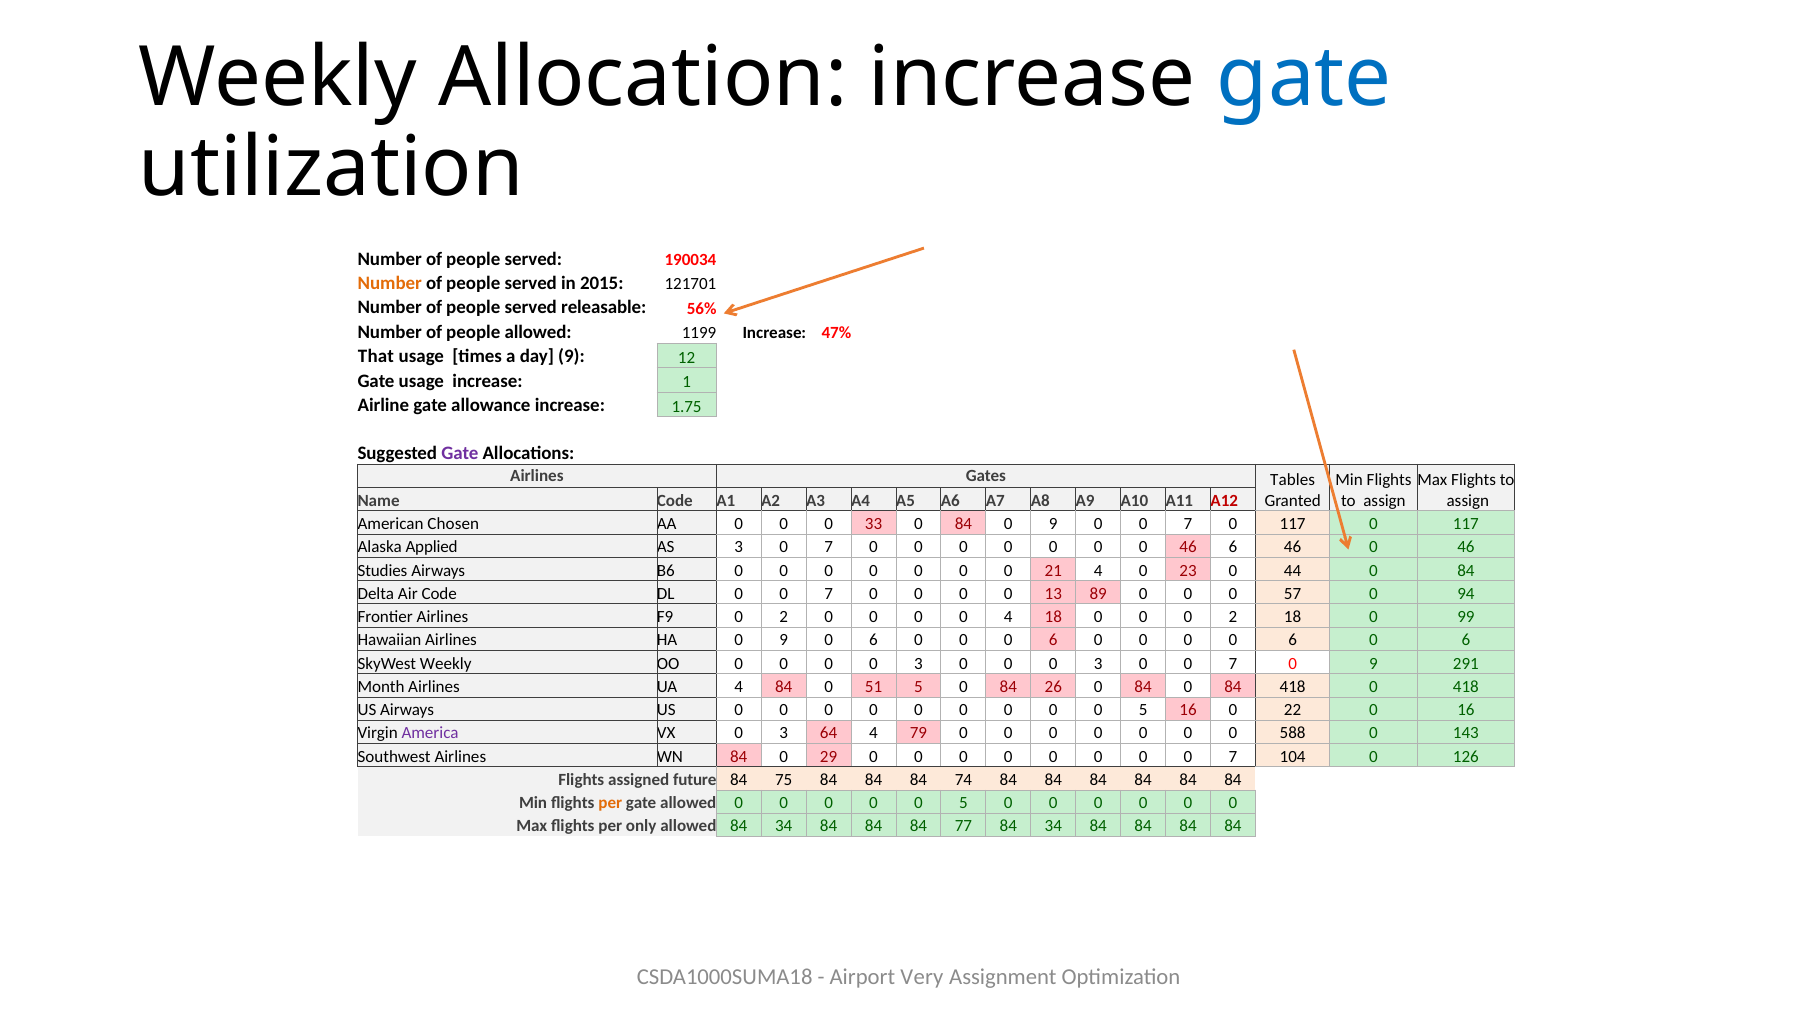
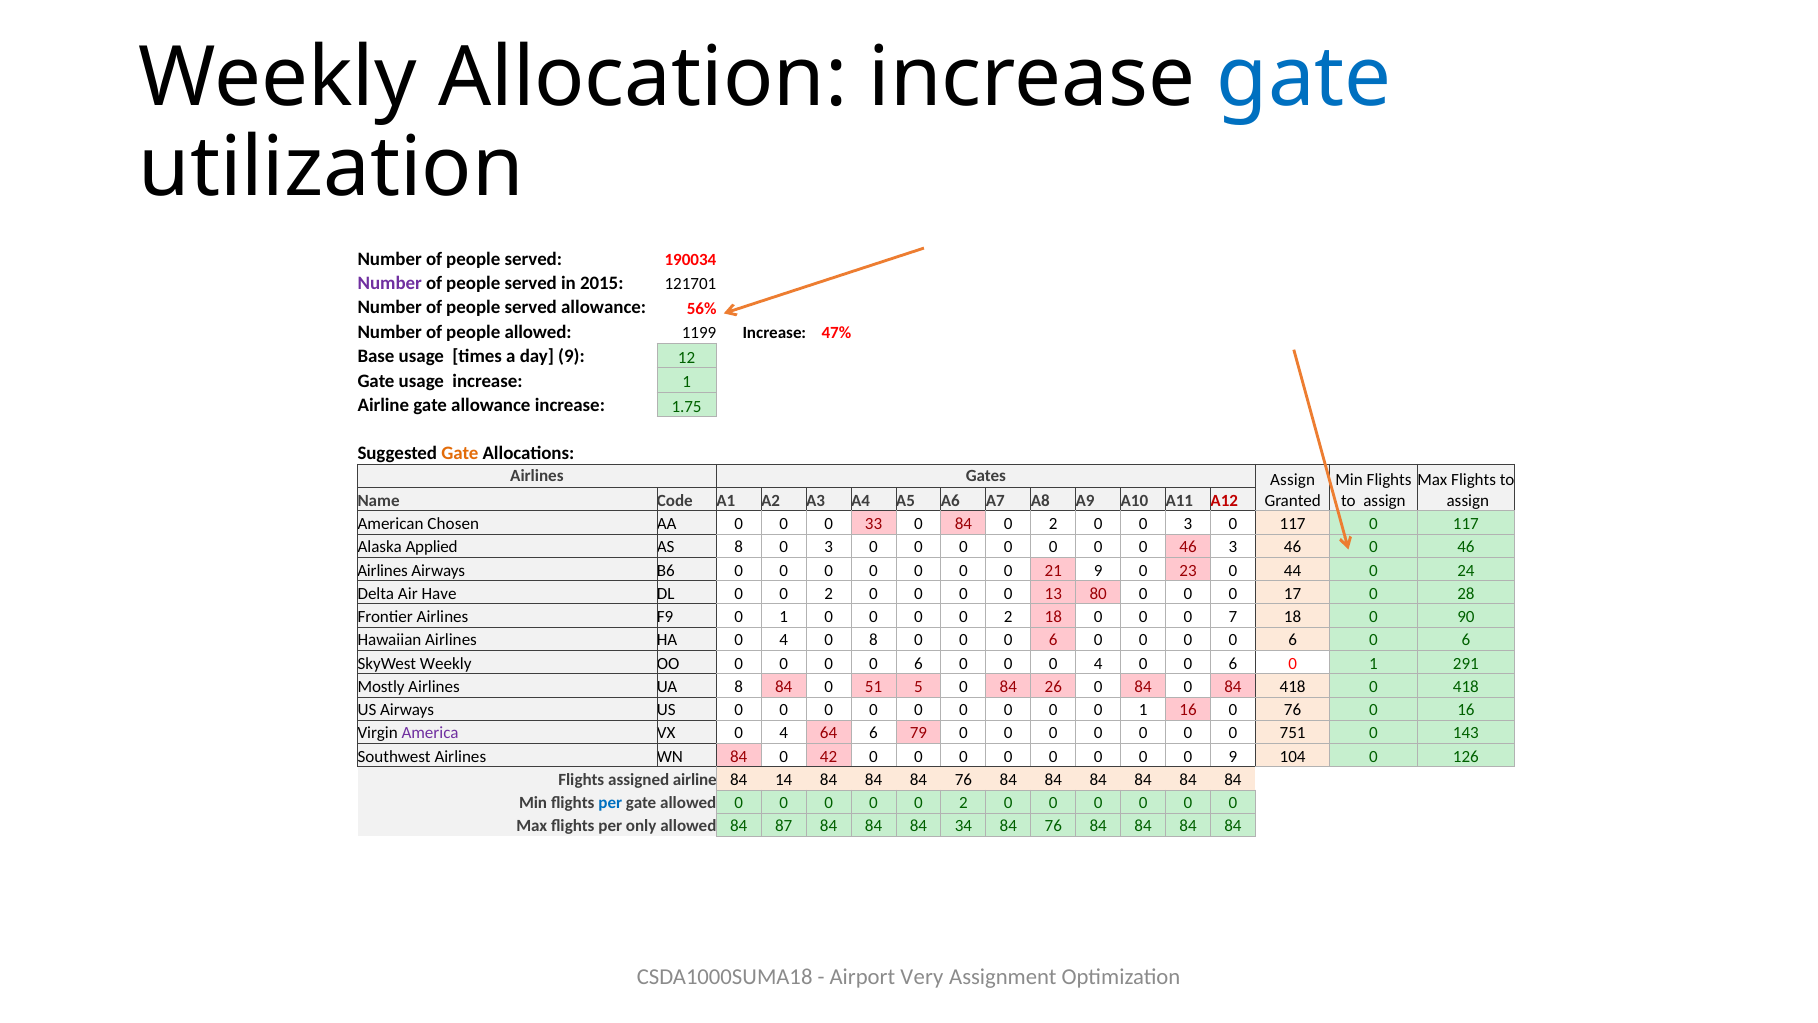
Number colour: orange -> purple (390, 283)
served releasable: releasable -> allowance (604, 308)
That: That -> Base (376, 356)
Gate colour: purple -> orange (460, 453)
Gates Tables: Tables -> Assign (1293, 480)
84 0 9: 9 -> 2 (1053, 524)
7: 7 -> 3 (1188, 524)
AS 3: 3 -> 8 (739, 547)
7: 7 -> 3 (829, 547)
46 6: 6 -> 3 (1233, 547)
Studies: Studies -> Airlines (383, 570)
21 4: 4 -> 9 (1098, 570)
44 0 84: 84 -> 24 (1466, 570)
Air Code: Code -> Have (439, 593)
DL 0 0 7: 7 -> 2 (829, 593)
89: 89 -> 80 (1098, 593)
57: 57 -> 17 (1293, 593)
94: 94 -> 28 (1466, 593)
F9 0 2: 2 -> 1 (784, 617)
4: 4 -> 2 (1008, 617)
0 0 2: 2 -> 7 (1233, 617)
99: 99 -> 90 (1466, 617)
HA 0 9: 9 -> 4 (784, 640)
6: 6 -> 8 (874, 640)
3: 3 -> 6 (918, 663)
3: 3 -> 4 (1098, 663)
7: 7 -> 6 (1233, 663)
9: 9 -> 1 (1373, 663)
Month: Month -> Mostly (381, 686)
UA 4: 4 -> 8 (739, 686)
5: 5 -> 1 (1143, 710)
0 22: 22 -> 76 (1293, 710)
VX 0 3: 3 -> 4 (784, 733)
64 4: 4 -> 6 (874, 733)
588: 588 -> 751 (1293, 733)
29: 29 -> 42 (829, 756)
0 0 0 7: 7 -> 9 (1233, 756)
assigned future: future -> airline (695, 779)
75: 75 -> 14 (784, 779)
84 84 74: 74 -> 76 (963, 779)
per colour: orange -> blue (610, 803)
5: 5 -> 2 (963, 803)
allowed 84 34: 34 -> 87 (784, 826)
77: 77 -> 34 (963, 826)
34: 34 -> 76 (1053, 826)
